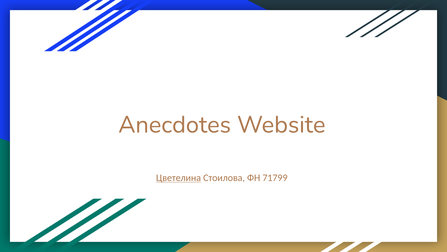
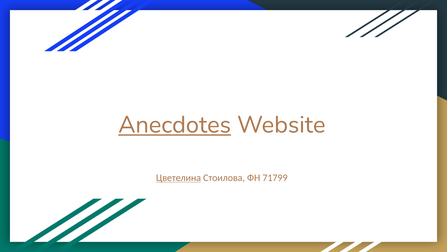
Anecdotes underline: none -> present (175, 124)
